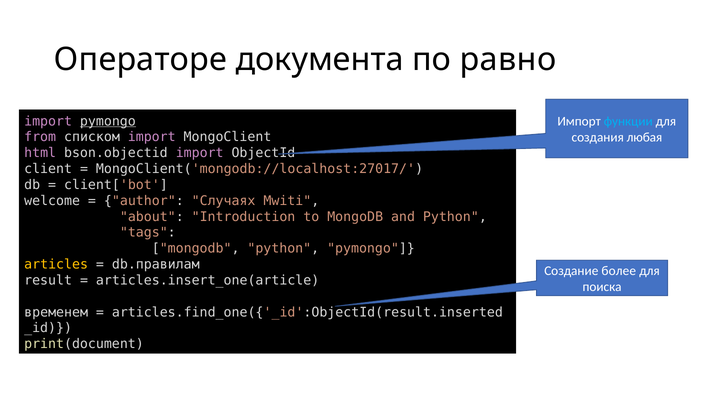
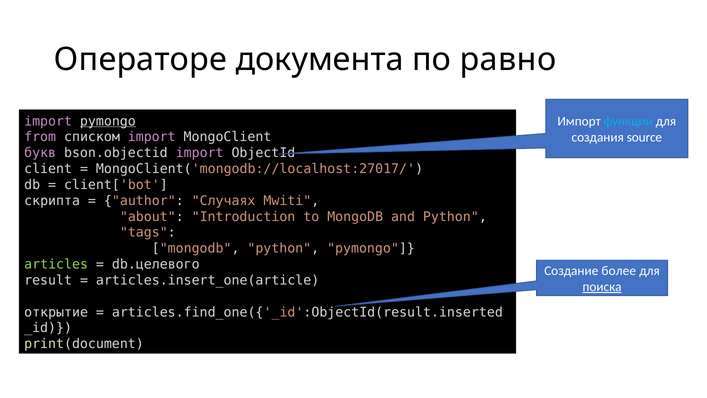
любая: любая -> source (644, 137)
html: html -> букв (40, 153)
welcome: welcome -> скрипта (52, 201)
articles colour: yellow -> light green (56, 264)
db.правилам: db.правилам -> db.целевого (156, 264)
поиска underline: none -> present (602, 287)
временем: временем -> открытие (56, 312)
